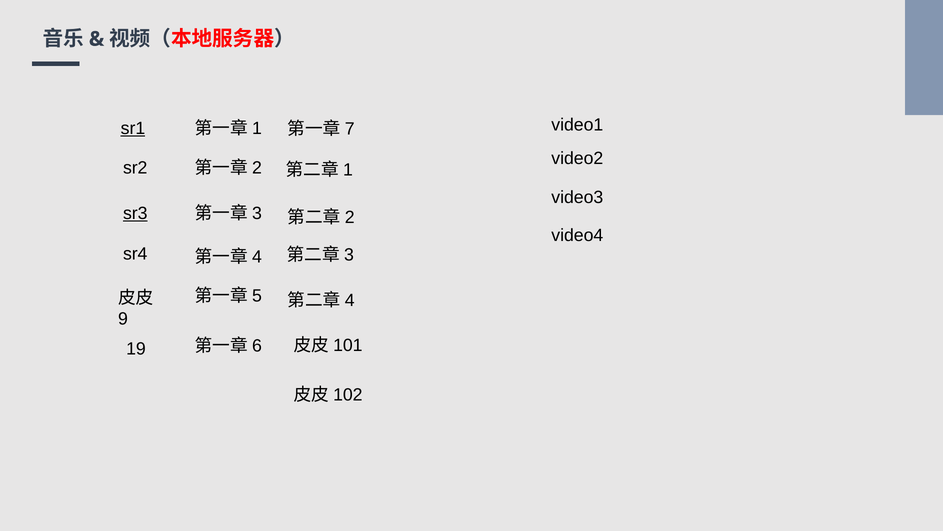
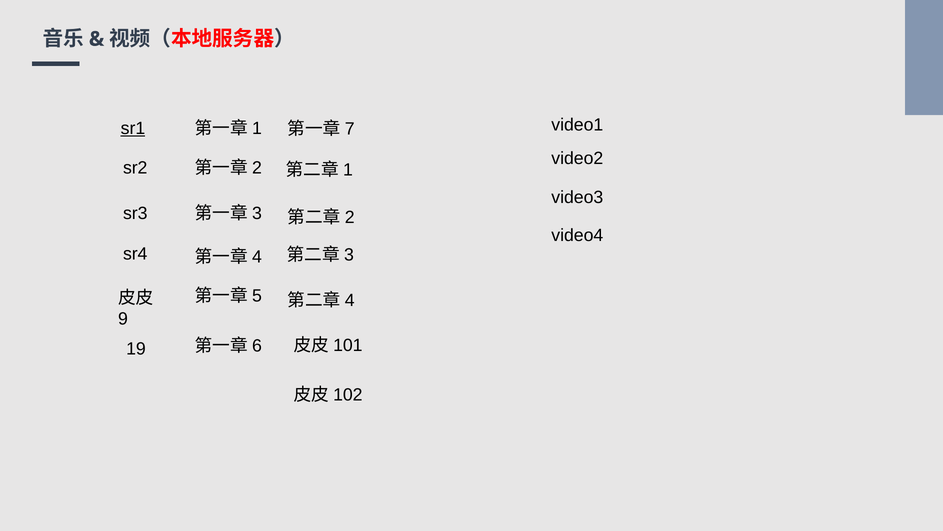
sr3 underline: present -> none (135, 213)
